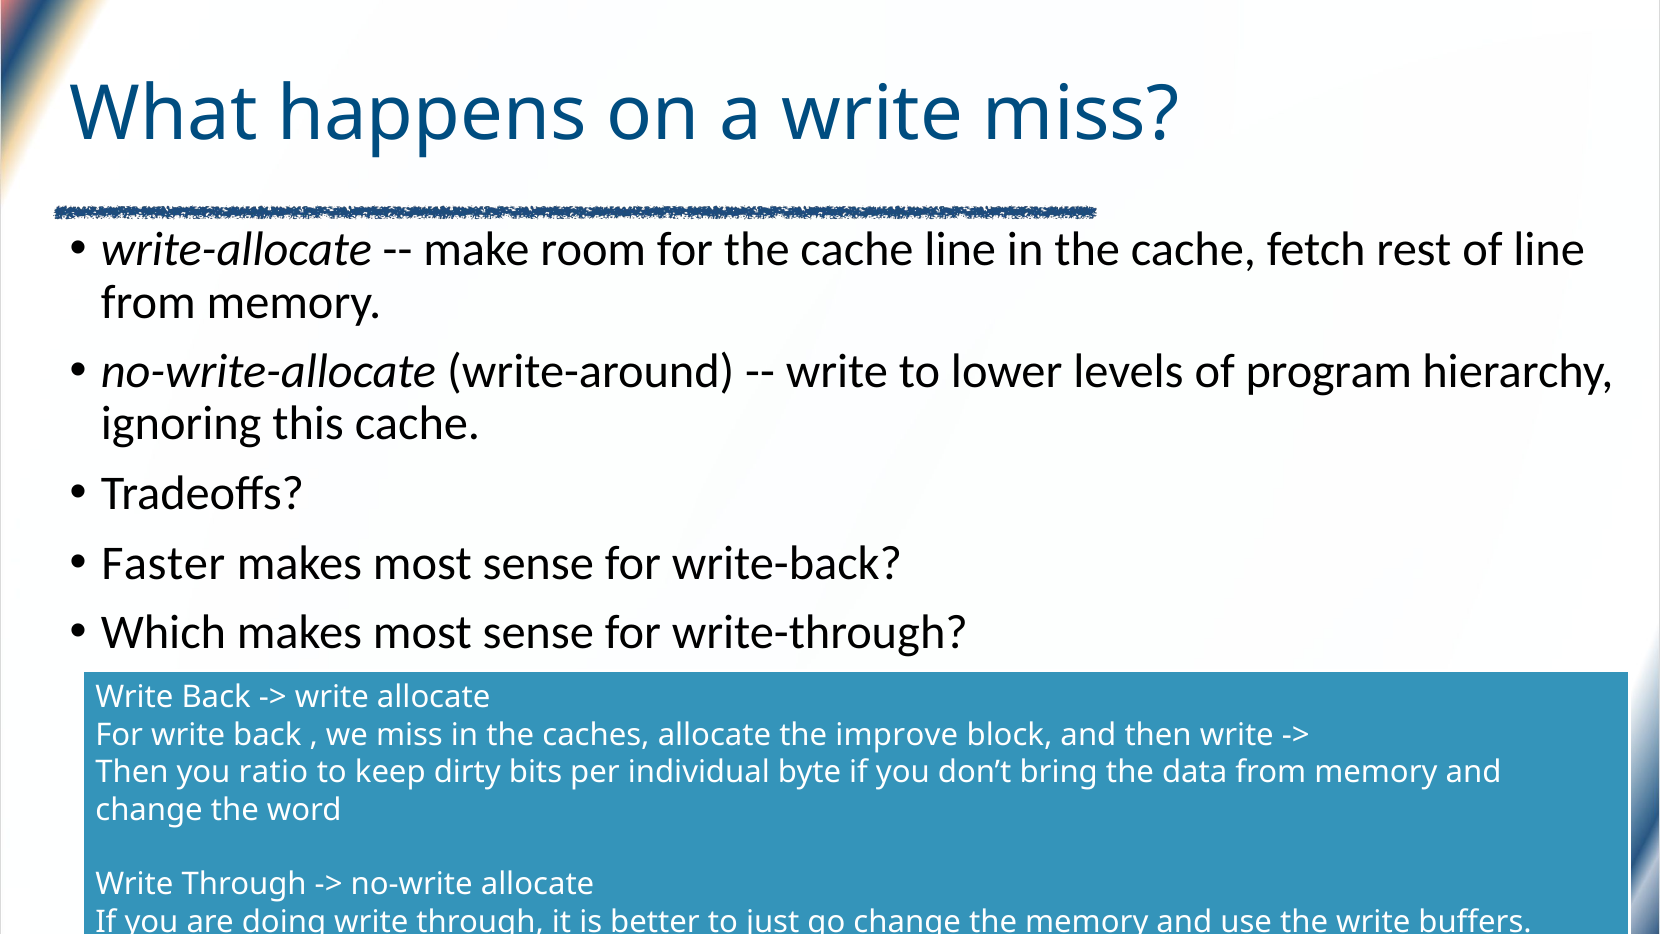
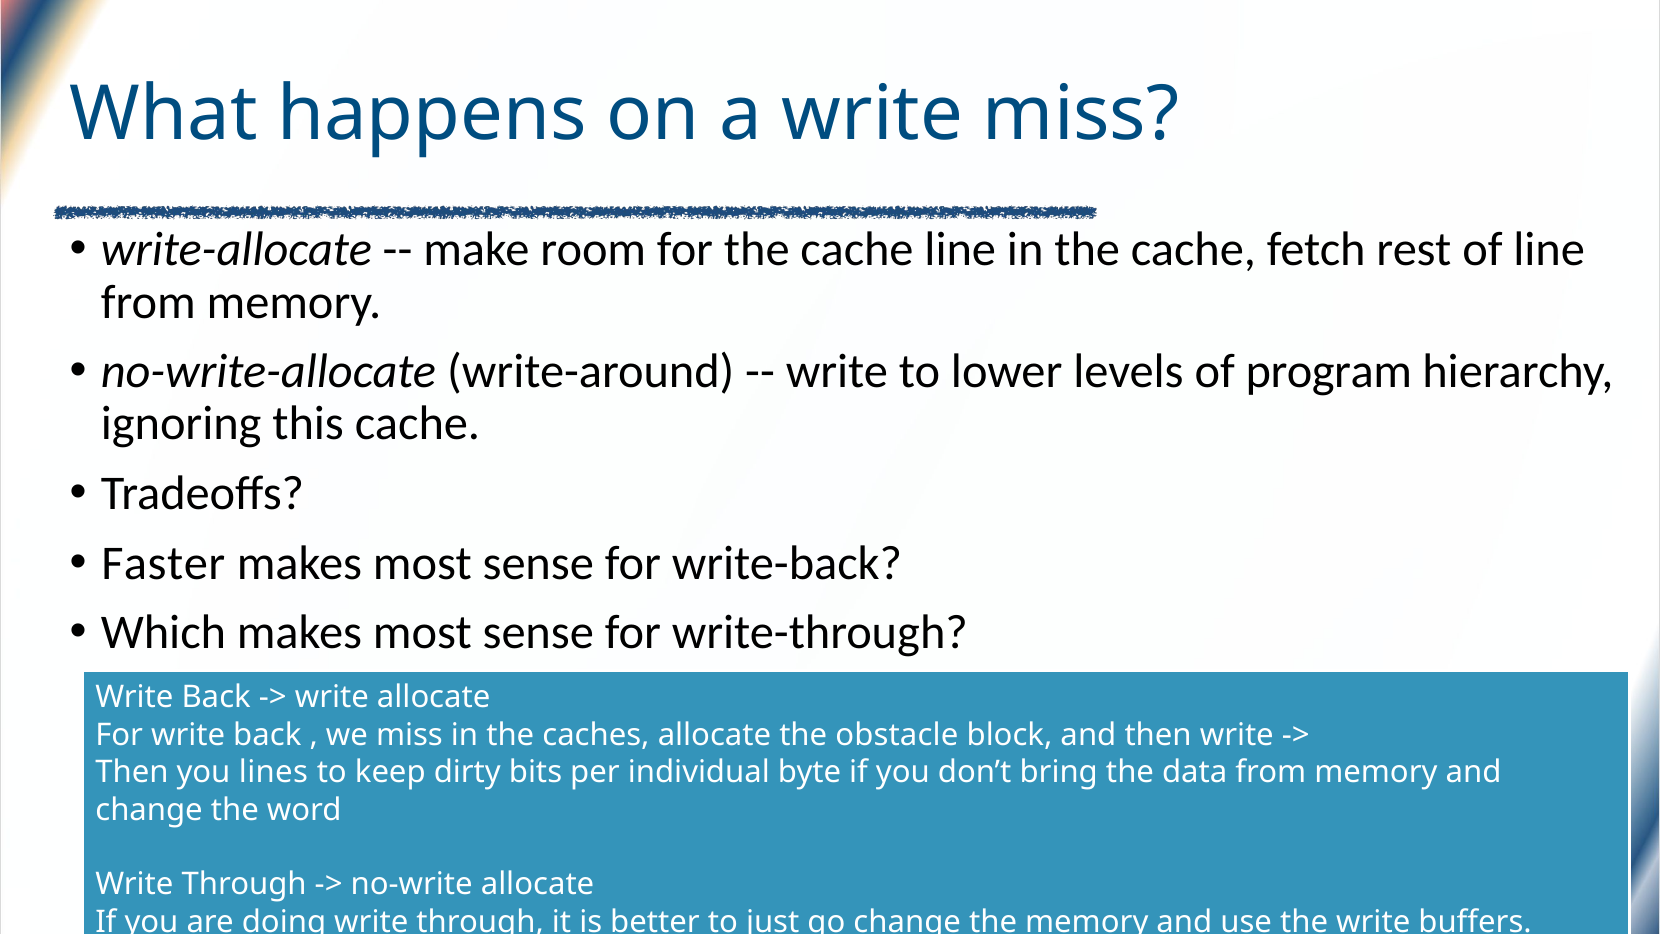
improve: improve -> obstacle (897, 735)
ratio: ratio -> lines (273, 772)
